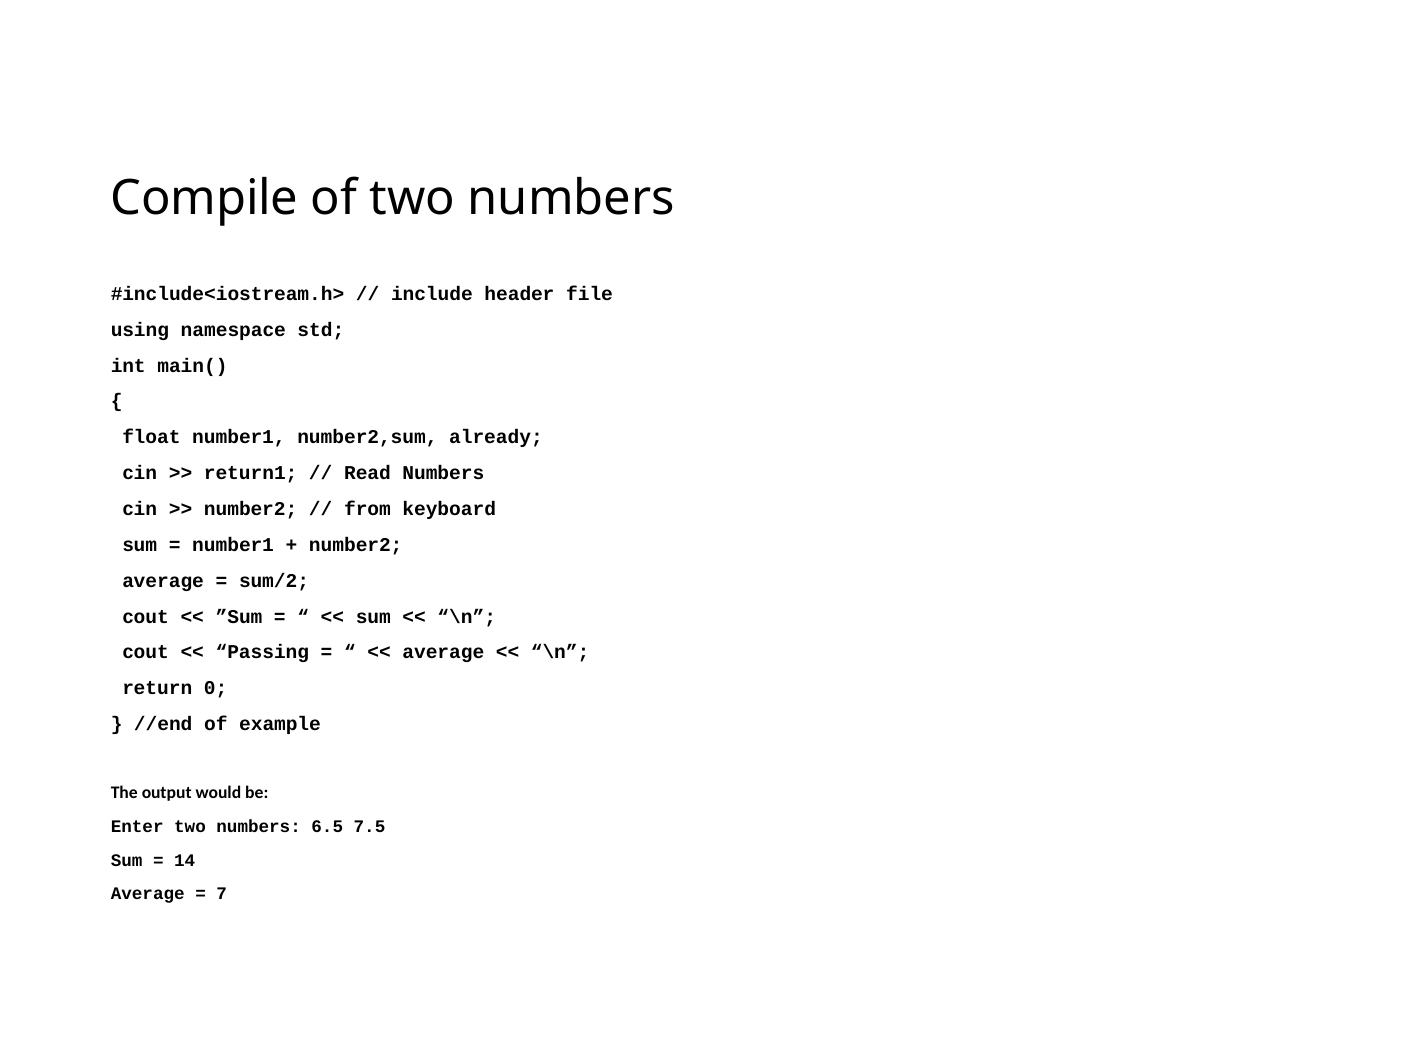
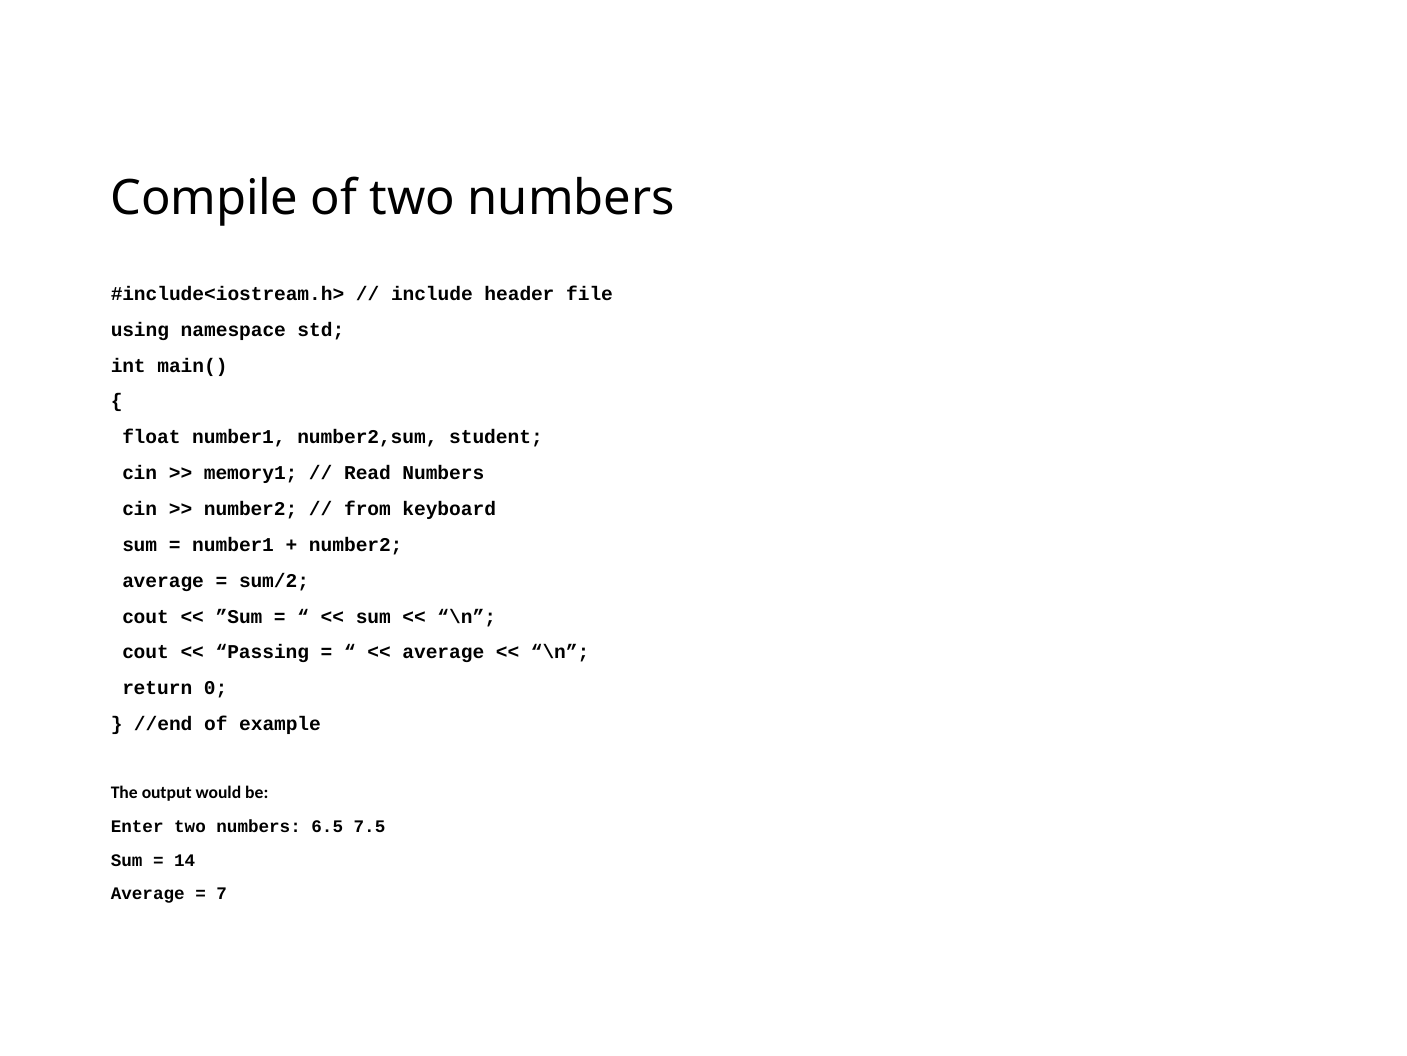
already: already -> student (496, 437)
return1: return1 -> memory1 (251, 473)
